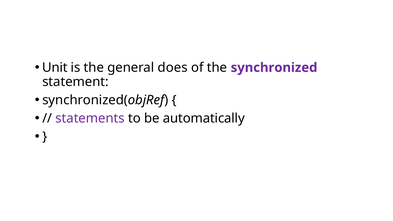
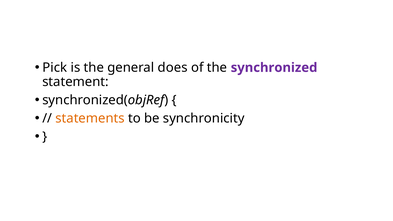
Unit: Unit -> Pick (55, 68)
statements colour: purple -> orange (90, 118)
automatically: automatically -> synchronicity (204, 118)
